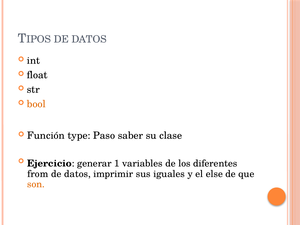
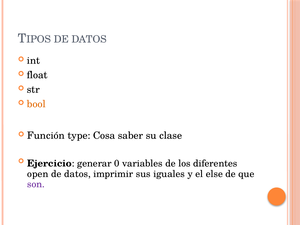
Paso: Paso -> Cosa (104, 136)
1: 1 -> 0 (117, 164)
from: from -> open (38, 174)
son colour: orange -> purple (36, 184)
